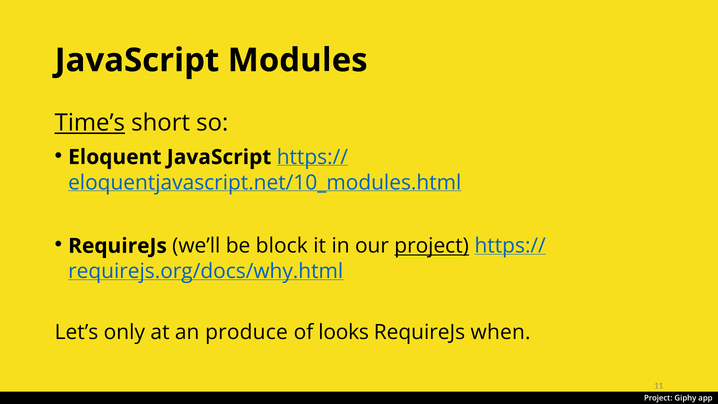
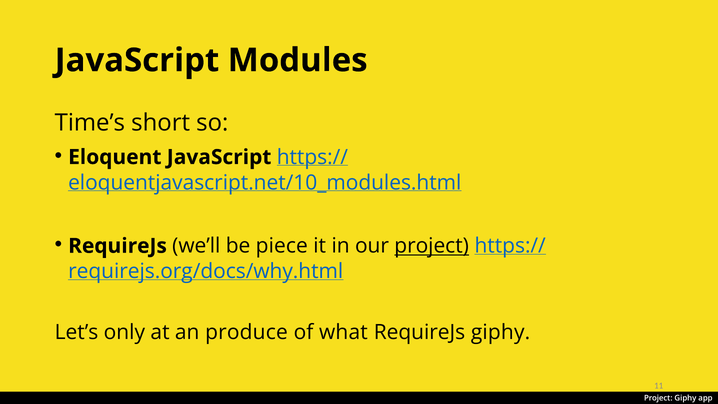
Time’s underline: present -> none (90, 123)
block: block -> piece (282, 246)
looks: looks -> what (343, 332)
RequireJs when: when -> giphy (501, 332)
